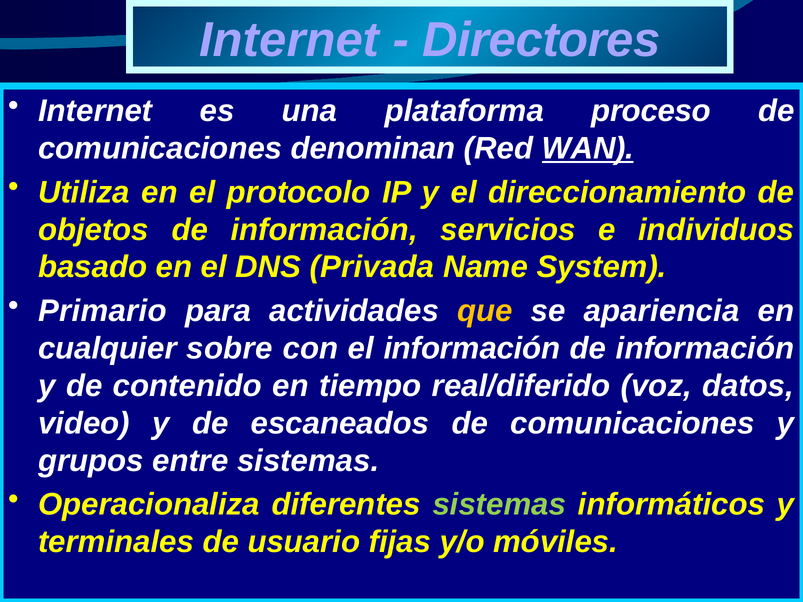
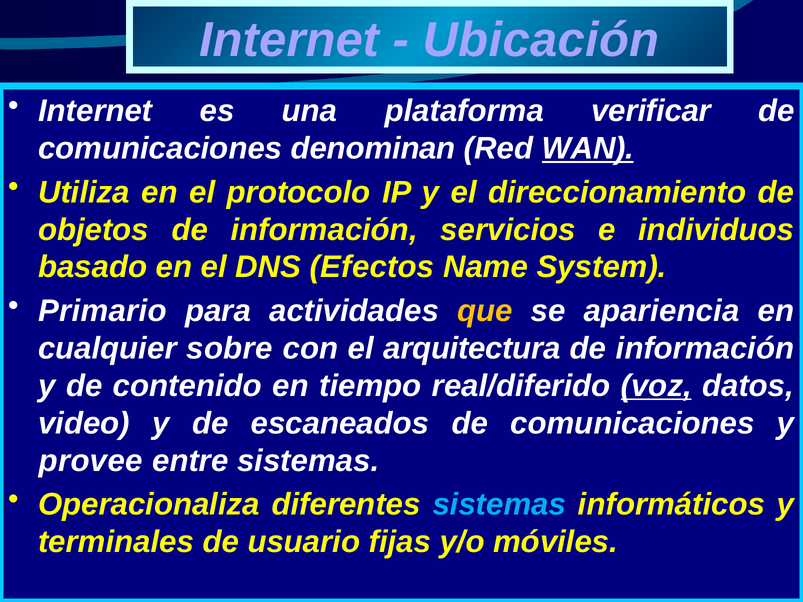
Directores: Directores -> Ubicación (541, 40)
proceso: proceso -> verificar (651, 111)
Privada: Privada -> Efectos (372, 267)
el información: información -> arquitectura (472, 349)
voz underline: none -> present (656, 386)
grupos: grupos -> provee (91, 461)
sistemas colour: light green -> light blue (499, 505)
